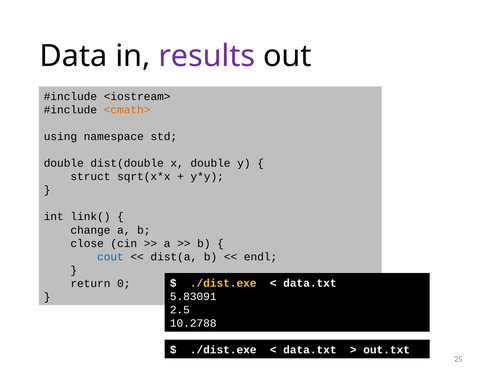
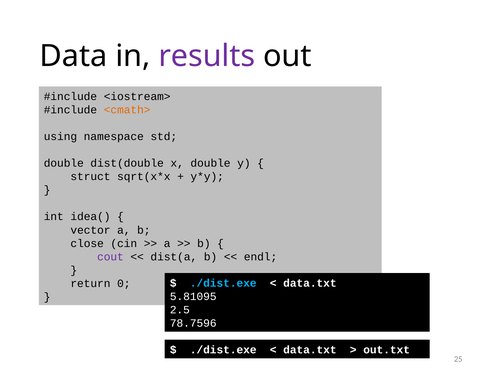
link(: link( -> idea( (90, 217)
change: change -> vector (90, 230)
cout colour: blue -> purple (111, 257)
./dist.exe colour: yellow -> light blue (223, 283)
5.83091: 5.83091 -> 5.81095 (193, 297)
10.2788: 10.2788 -> 78.7596 (193, 324)
